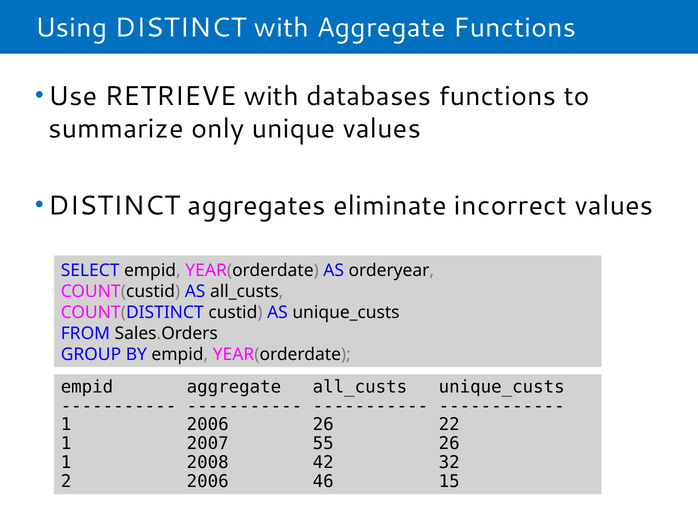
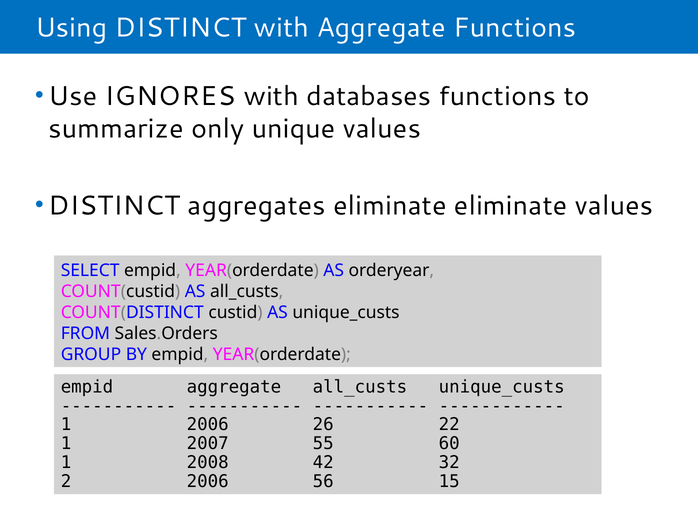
RETRIEVE: RETRIEVE -> IGNORES (170, 96)
eliminate incorrect: incorrect -> eliminate (511, 206)
55 26: 26 -> 60 (449, 443)
46: 46 -> 56 (323, 481)
